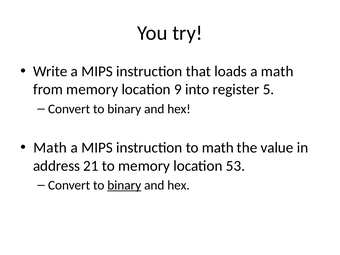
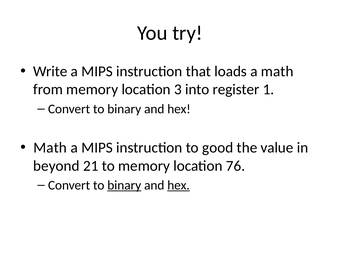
9: 9 -> 3 (178, 89)
5: 5 -> 1 (268, 89)
to math: math -> good (218, 148)
address: address -> beyond (56, 166)
53: 53 -> 76 (236, 166)
hex underline: none -> present (179, 185)
